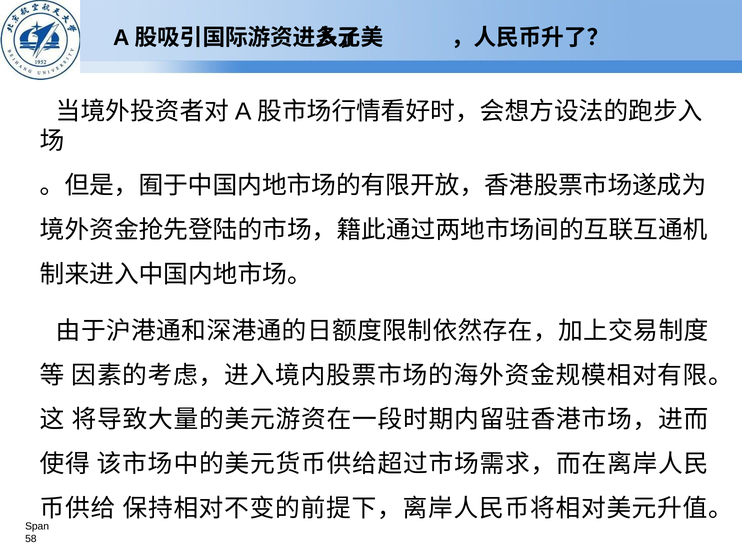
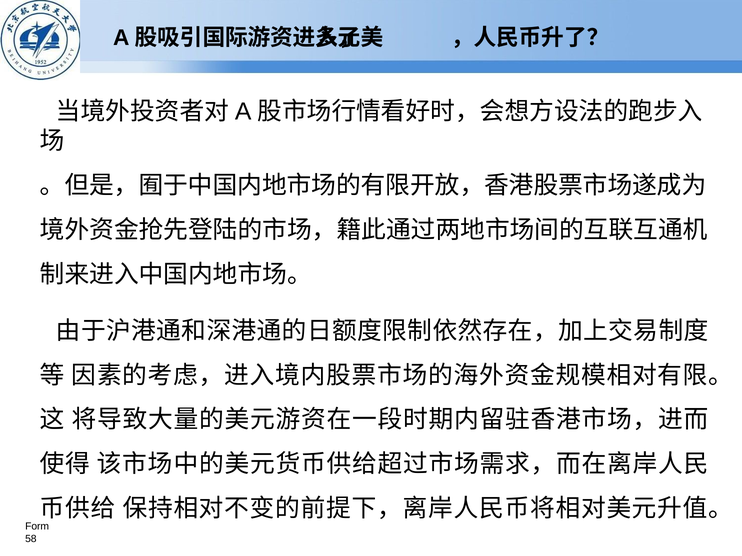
Span: Span -> Form (37, 527)
